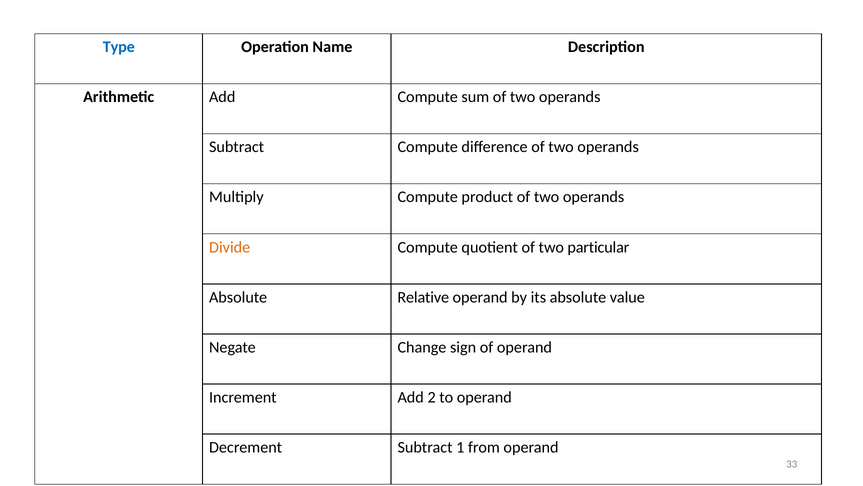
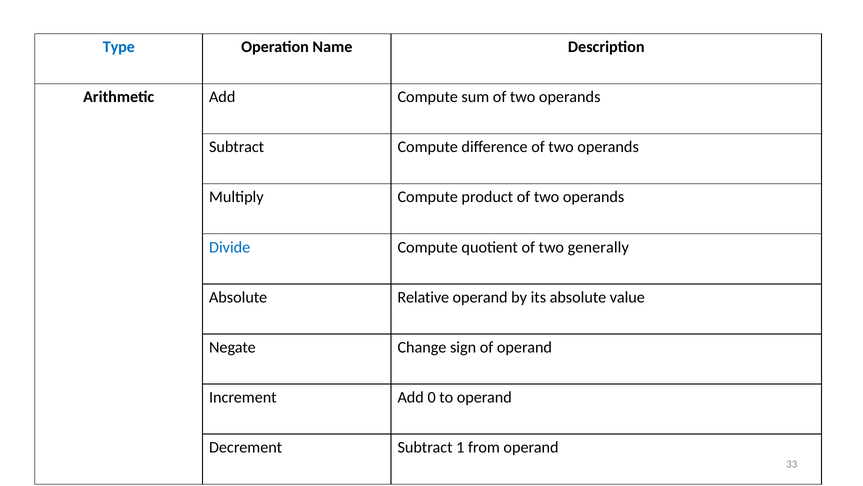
Divide colour: orange -> blue (230, 247)
particular: particular -> generally (598, 247)
2: 2 -> 0 (432, 397)
